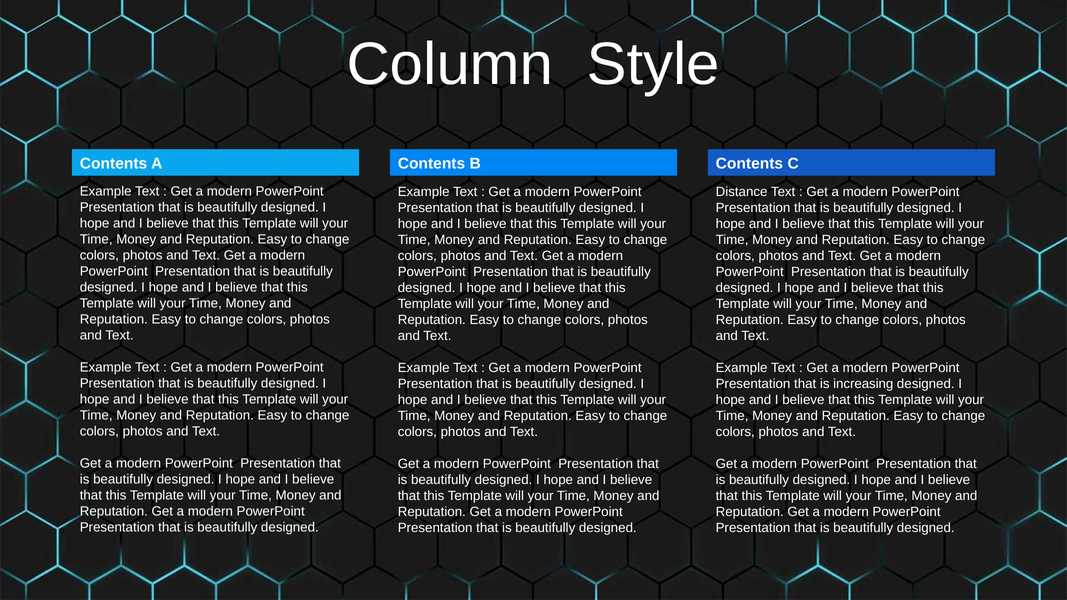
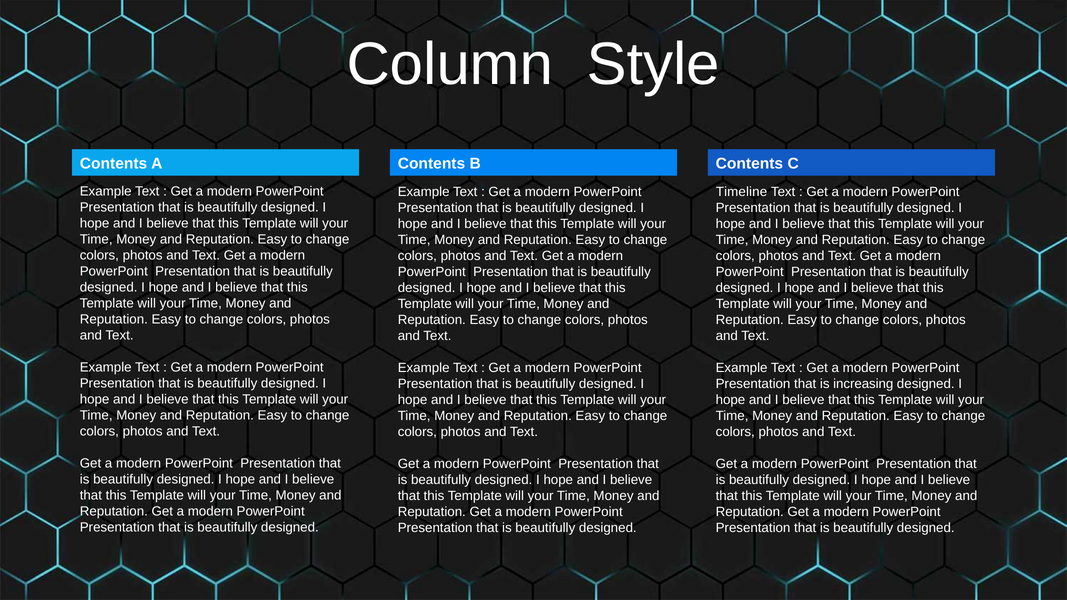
Distance: Distance -> Timeline (742, 192)
